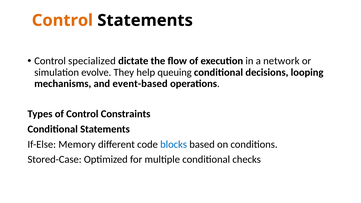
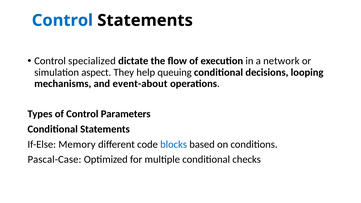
Control colour: orange -> blue (62, 20)
evolve: evolve -> aspect (96, 72)
event-based: event-based -> event-about (140, 84)
Constraints: Constraints -> Parameters (126, 114)
Stored-Case: Stored-Case -> Pascal-Case (54, 159)
